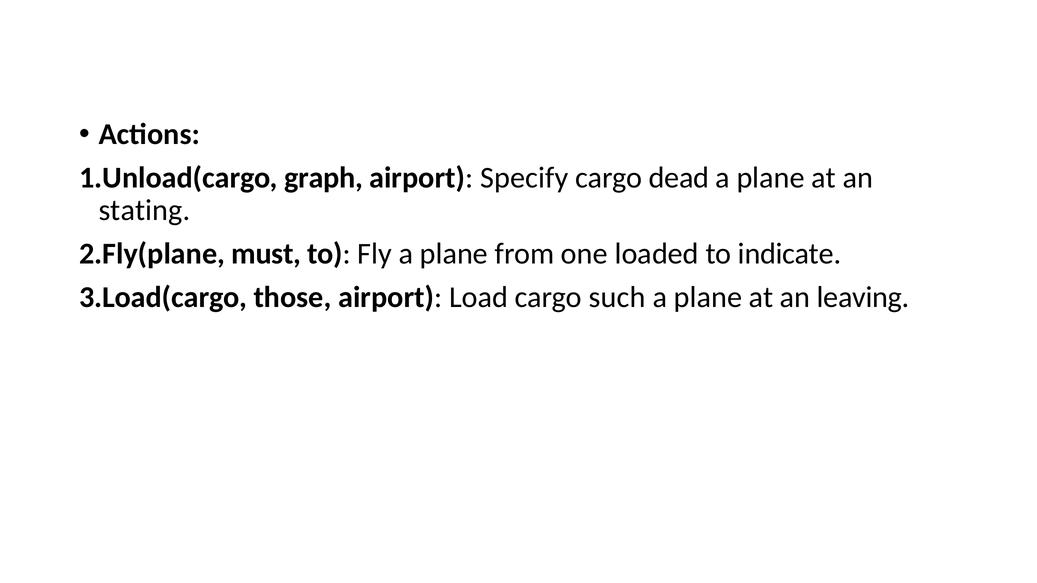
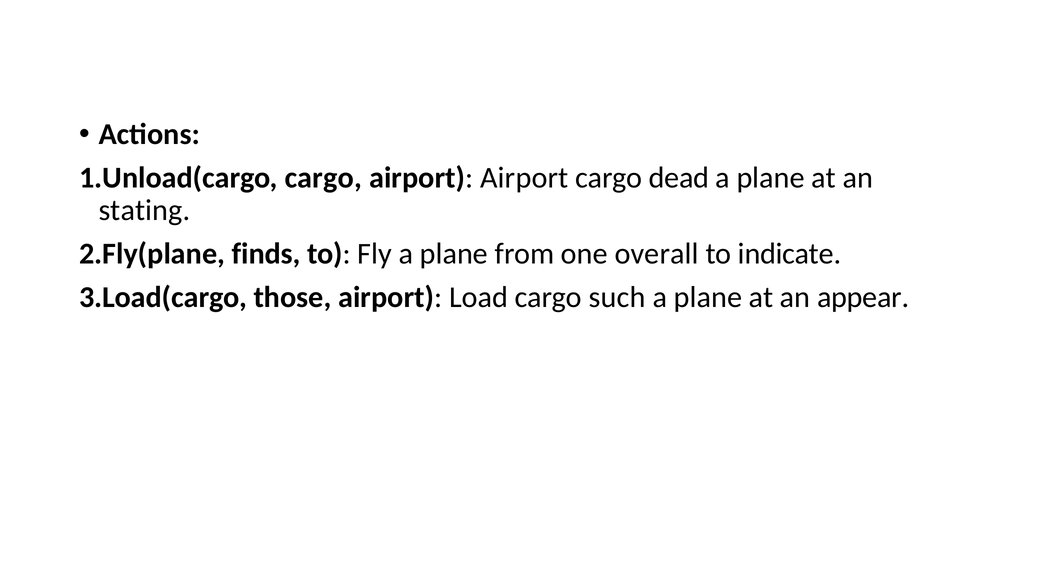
graph: graph -> cargo (323, 178)
airport Specify: Specify -> Airport (524, 178)
must: must -> finds (266, 254)
loaded: loaded -> overall (657, 254)
leaving: leaving -> appear (863, 297)
